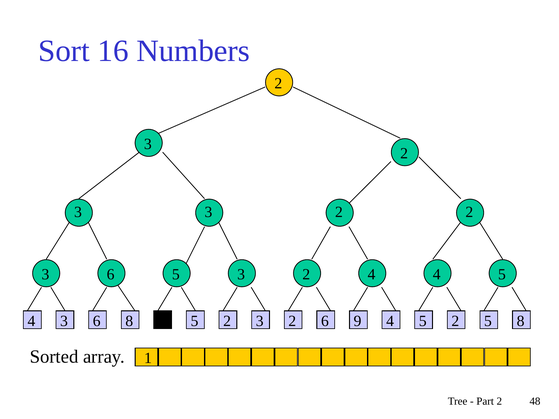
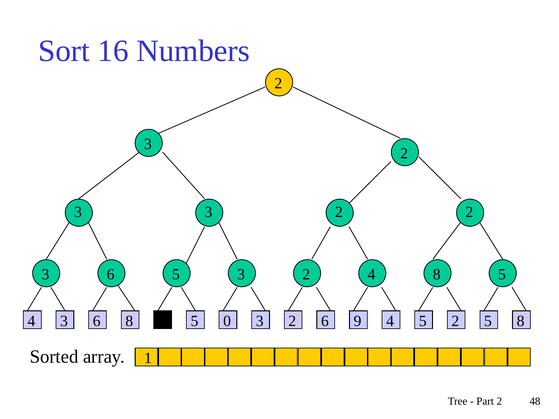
4 4: 4 -> 8 (437, 274)
1 5 2: 2 -> 0 (227, 321)
